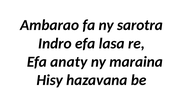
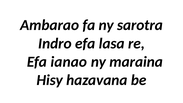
anaty: anaty -> ianao (69, 62)
